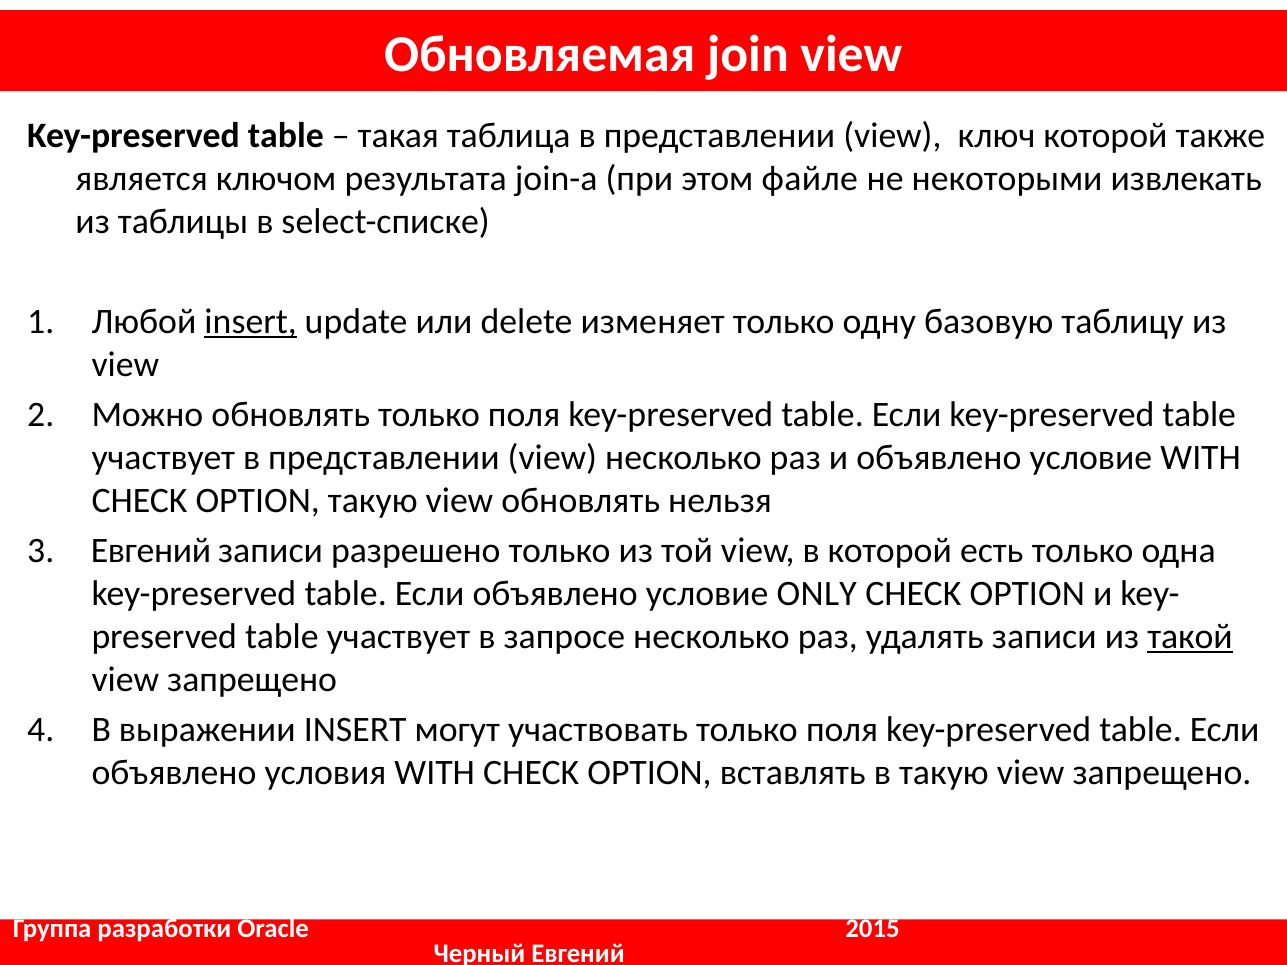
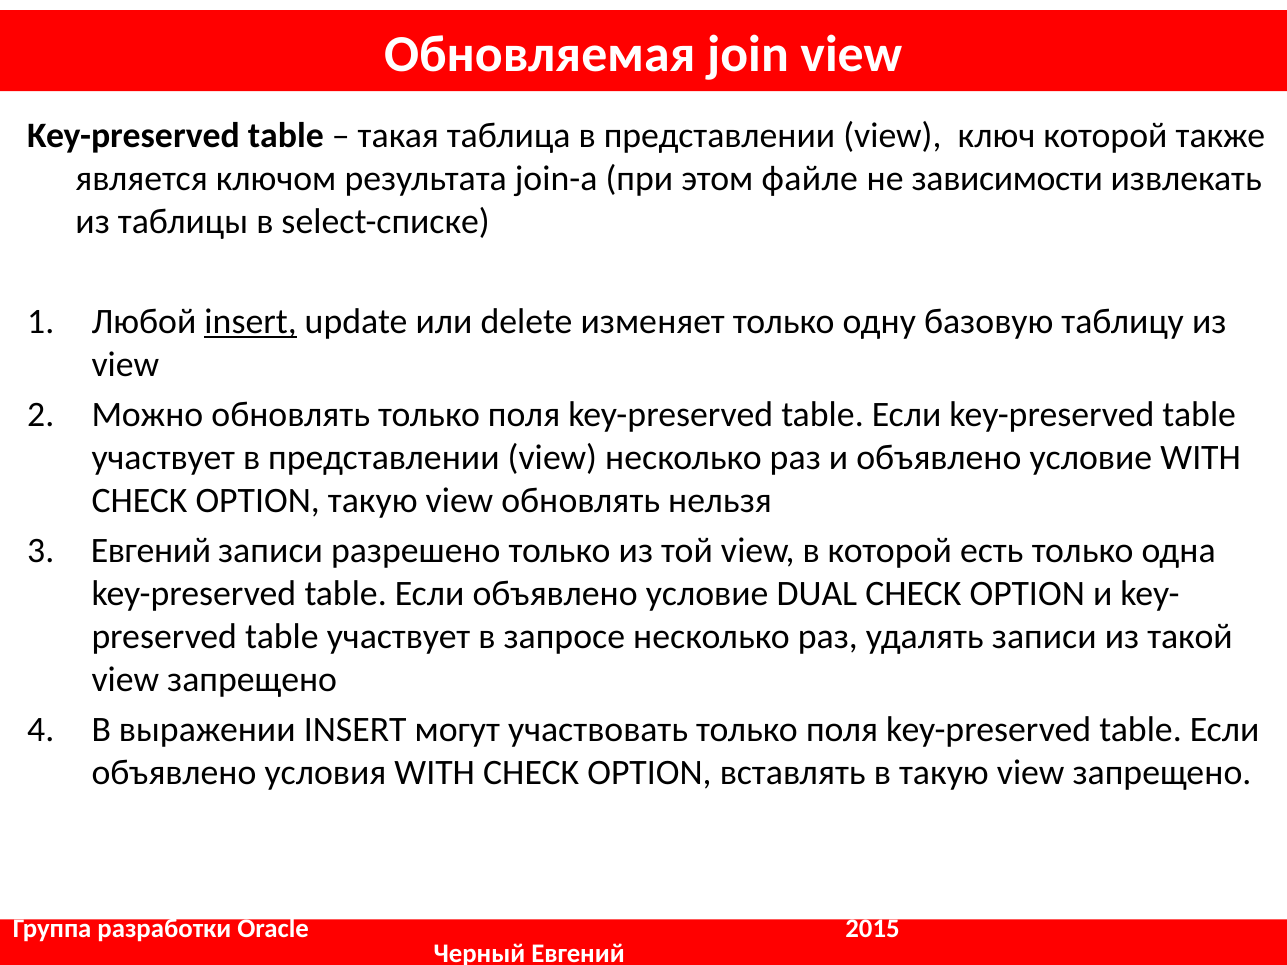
некоторыми: некоторыми -> зависимости (1007, 179)
ONLY: ONLY -> DUAL (817, 594)
такой underline: present -> none (1190, 637)
